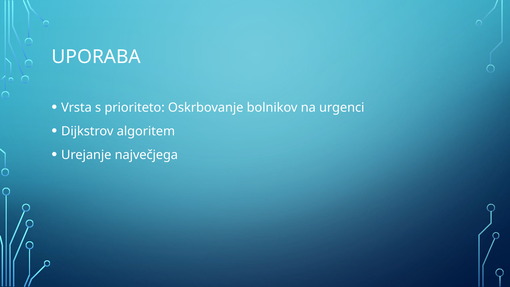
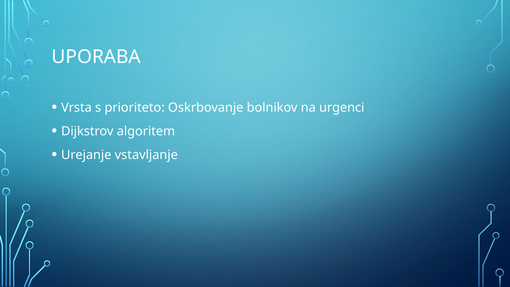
največjega: največjega -> vstavljanje (146, 155)
